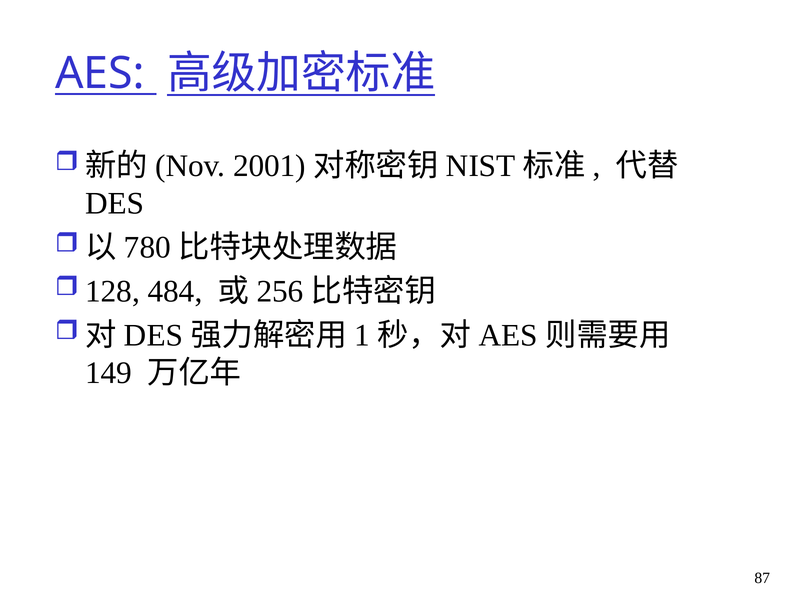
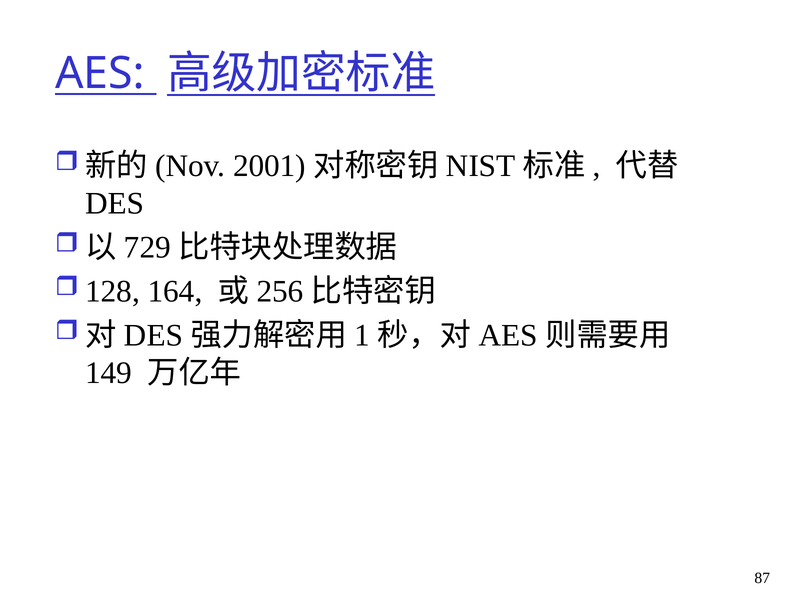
780: 780 -> 729 (147, 247)
484: 484 -> 164 (175, 291)
